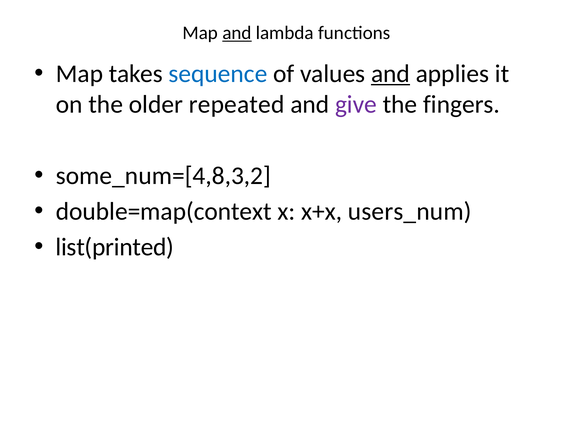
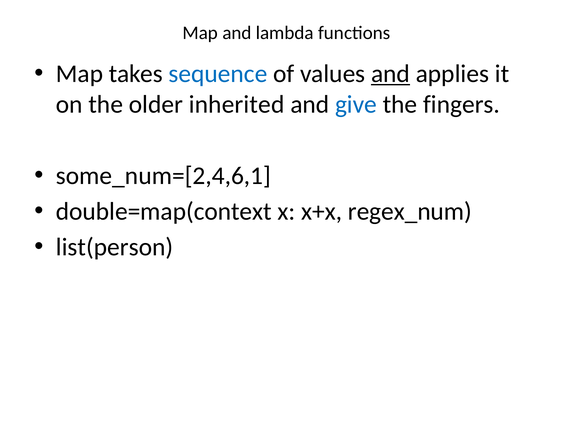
and underline: present -> none (237, 33)
repeated: repeated -> inherited (237, 104)
give colour: purple -> blue (356, 104)
some_num=[4,8,3,2: some_num=[4,8,3,2 -> some_num=[2,4,6,1 (163, 176)
users_num: users_num -> regex_num (410, 211)
list(printed: list(printed -> list(person (115, 247)
